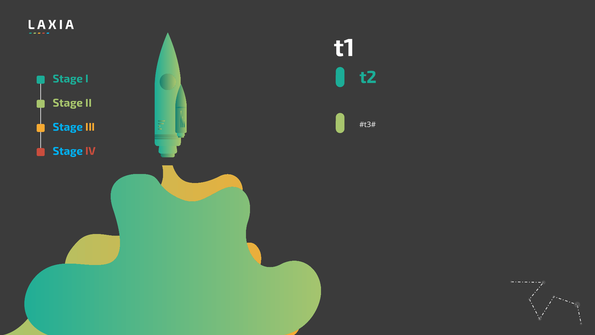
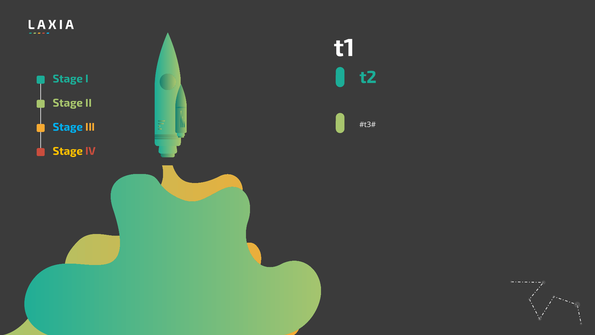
Stage colour: light blue -> yellow (68, 151)
